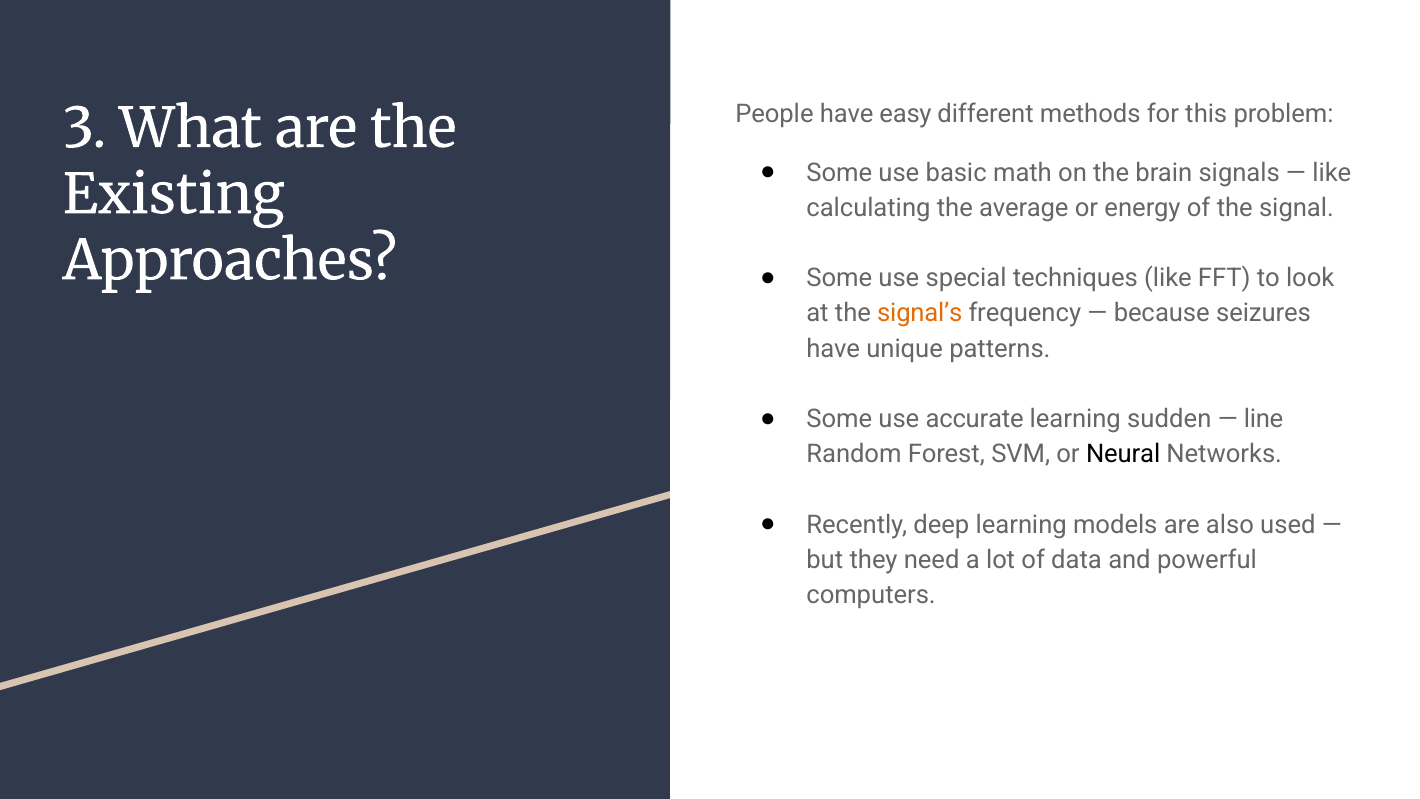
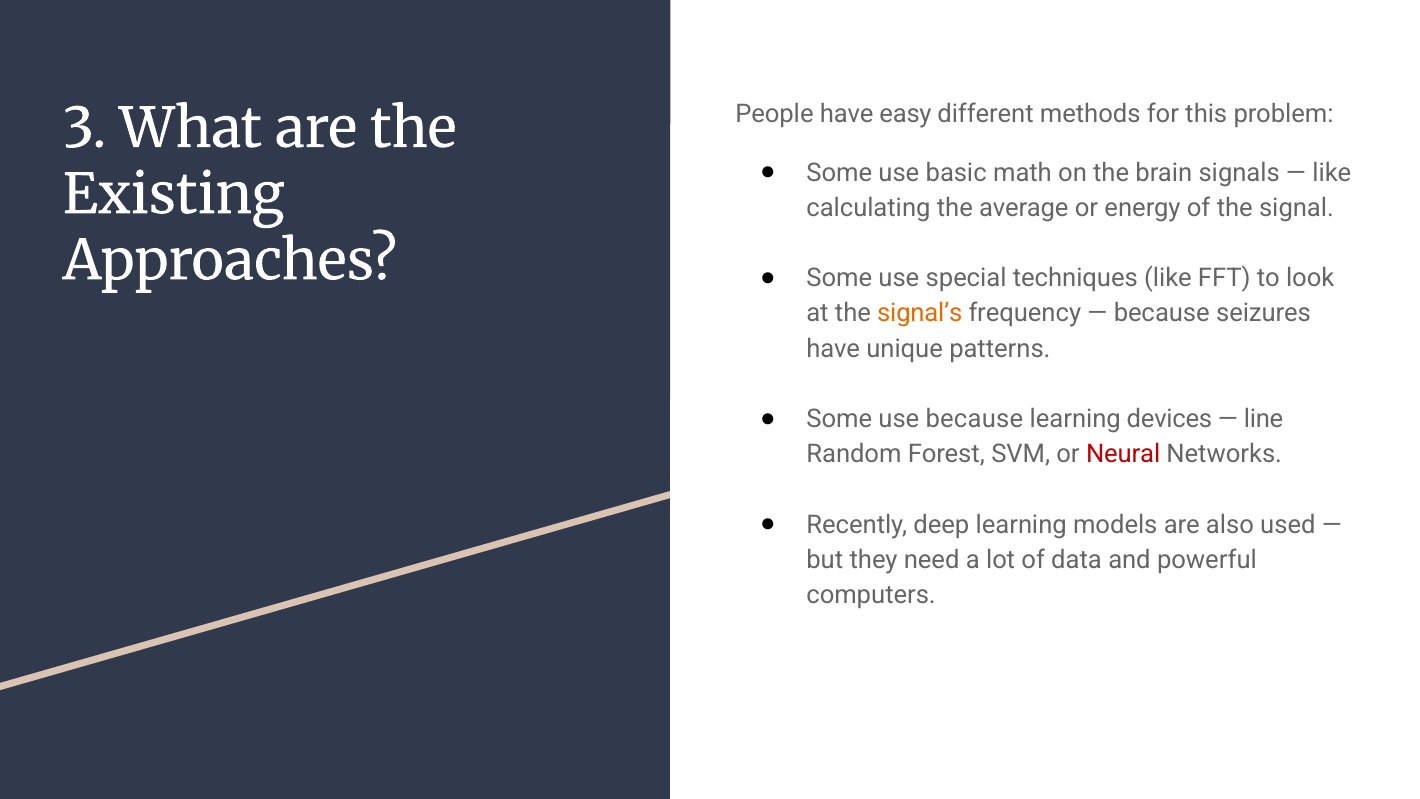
use accurate: accurate -> because (974, 419)
sudden: sudden -> devices (1169, 419)
Neural colour: black -> red (1123, 454)
